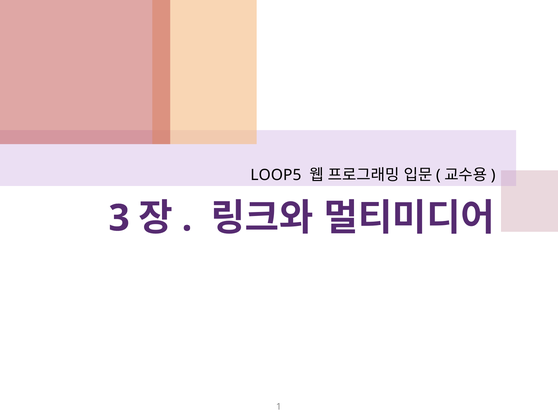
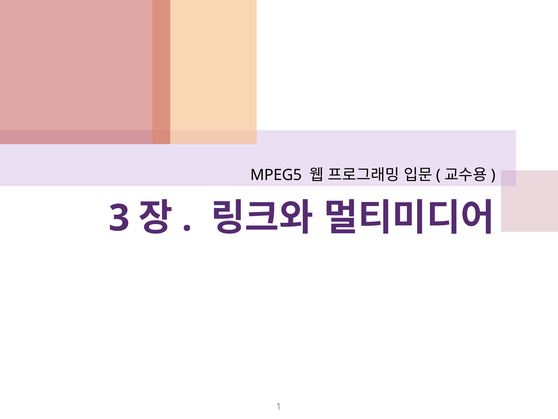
LOOP5: LOOP5 -> MPEG5 (276, 175)
